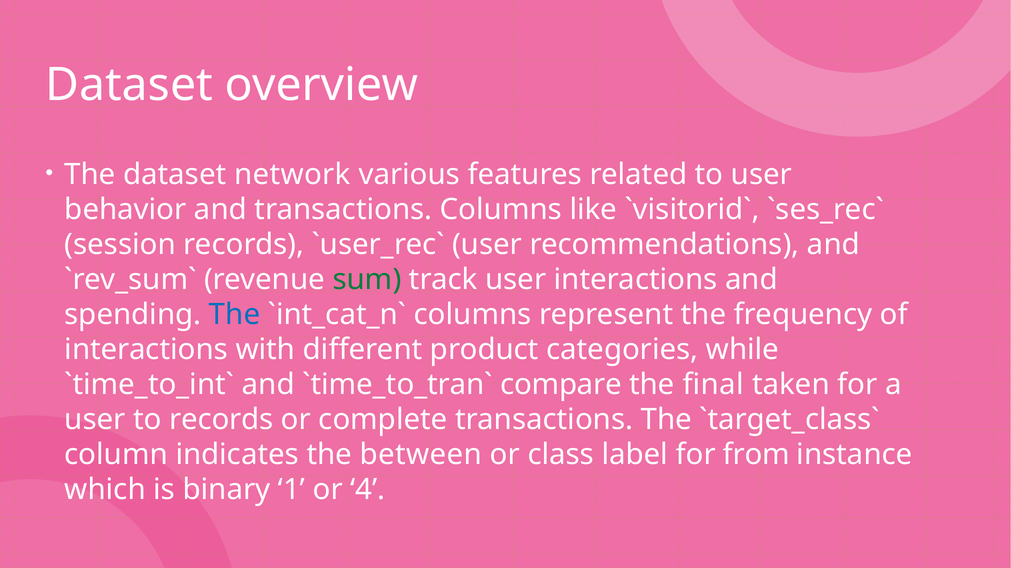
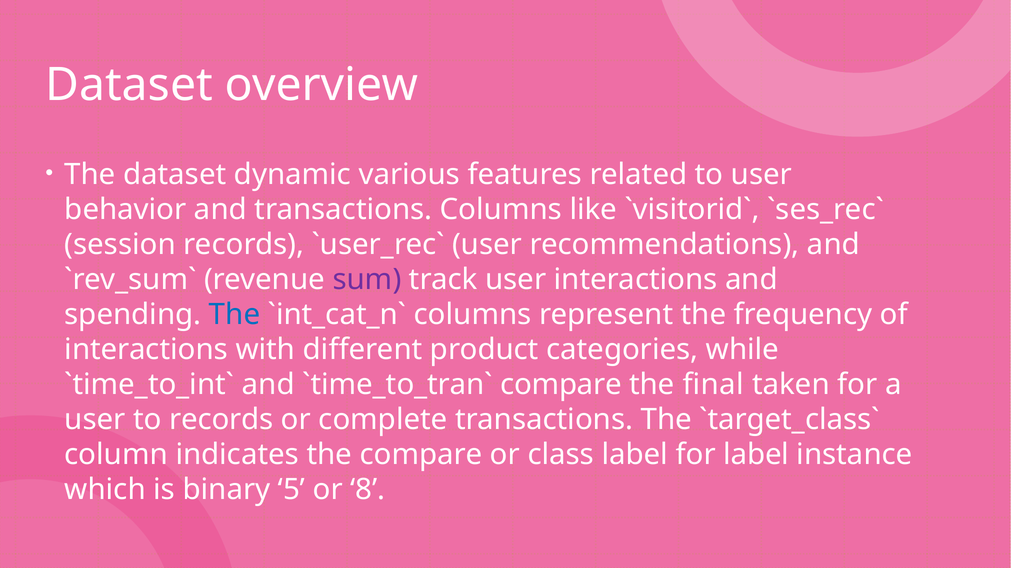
network: network -> dynamic (293, 175)
sum colour: green -> purple (367, 280)
the between: between -> compare (421, 455)
for from: from -> label (756, 455)
1: 1 -> 5 (291, 490)
4: 4 -> 8 (368, 490)
